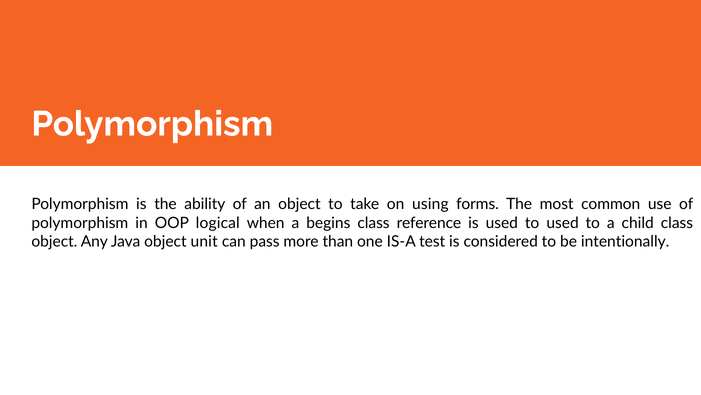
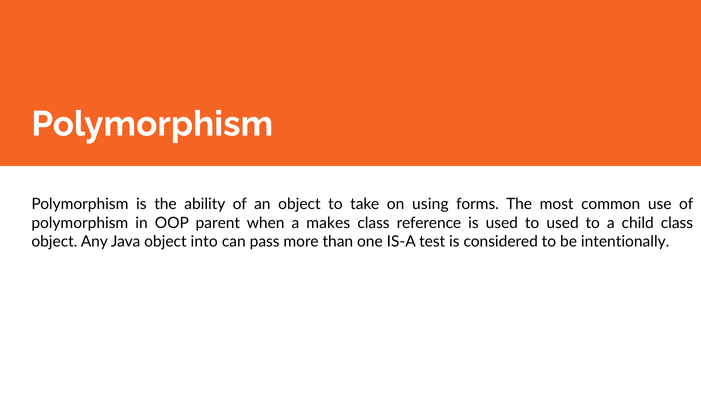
logical: logical -> parent (218, 223)
begins: begins -> makes (328, 223)
unit: unit -> into (204, 241)
